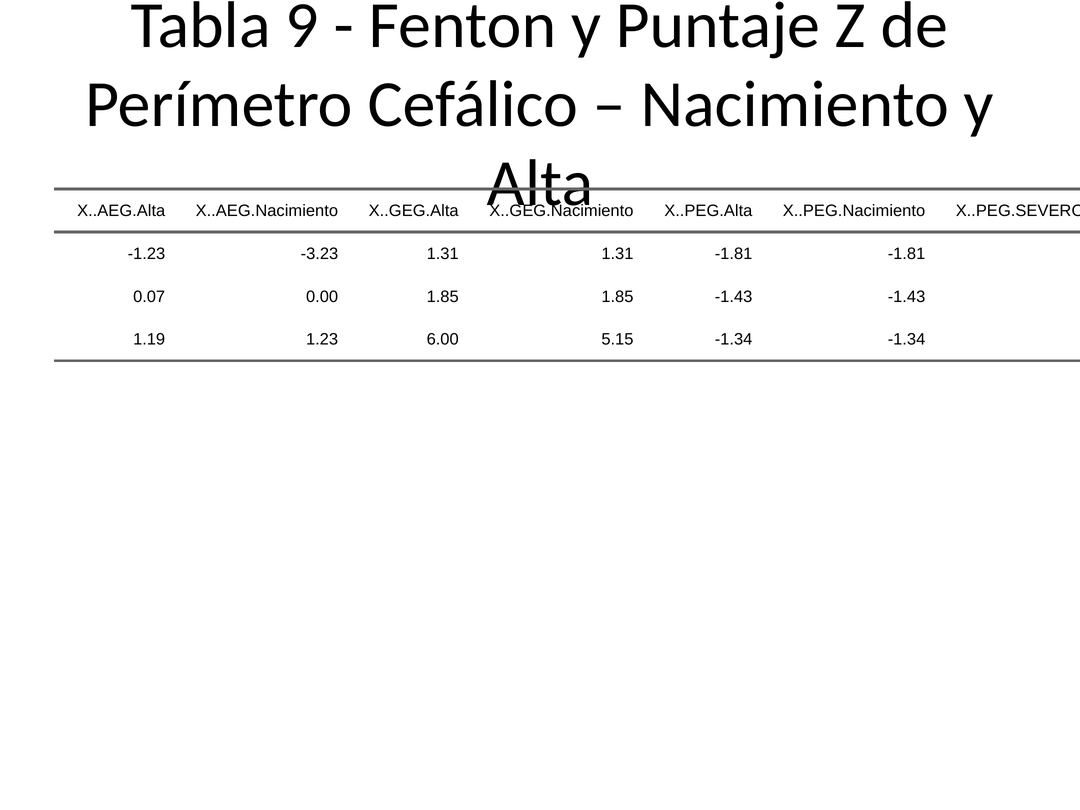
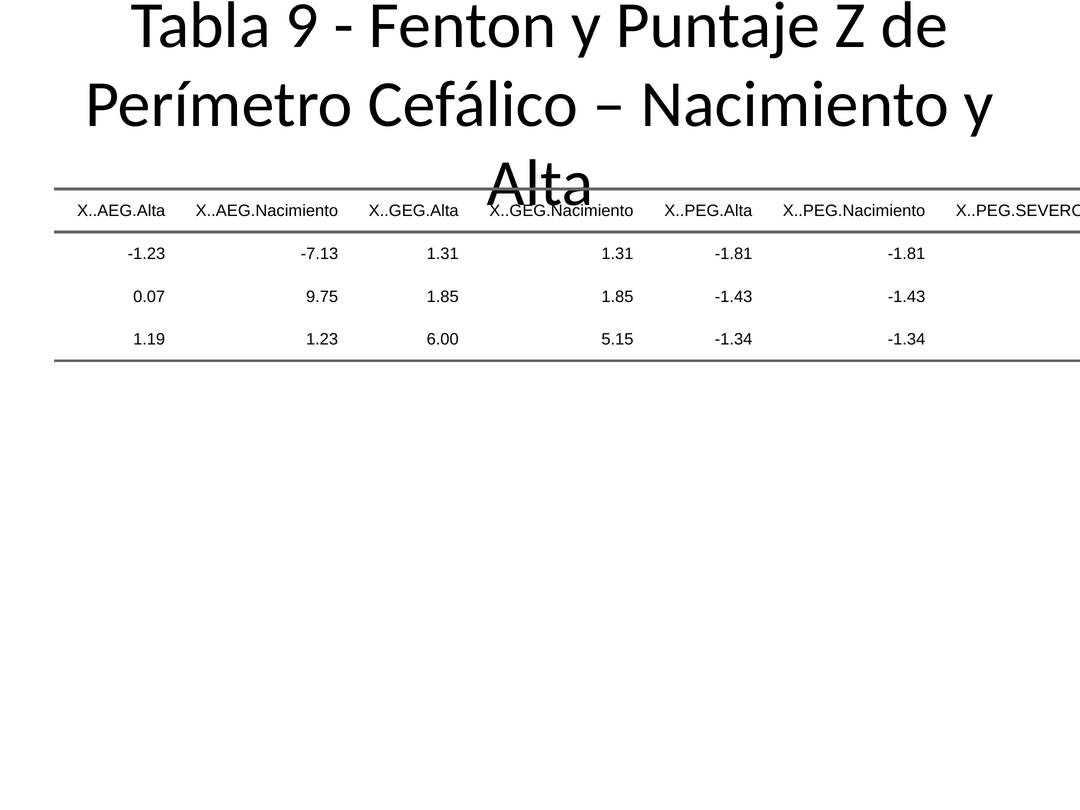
-3.23: -3.23 -> -7.13 (319, 254)
0.00: 0.00 -> 9.75 (322, 297)
